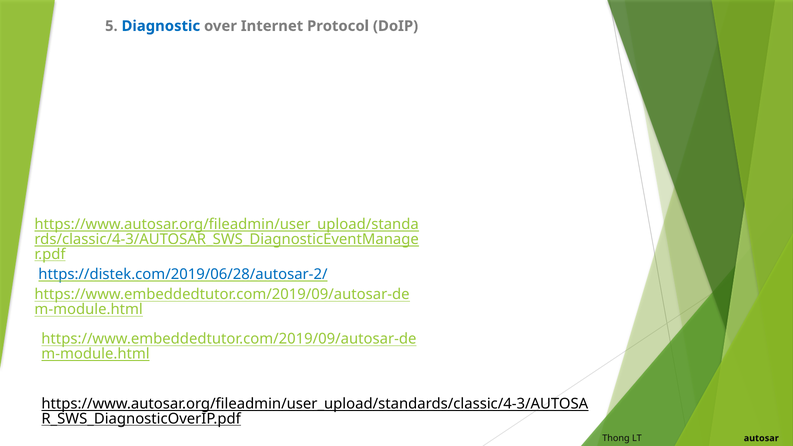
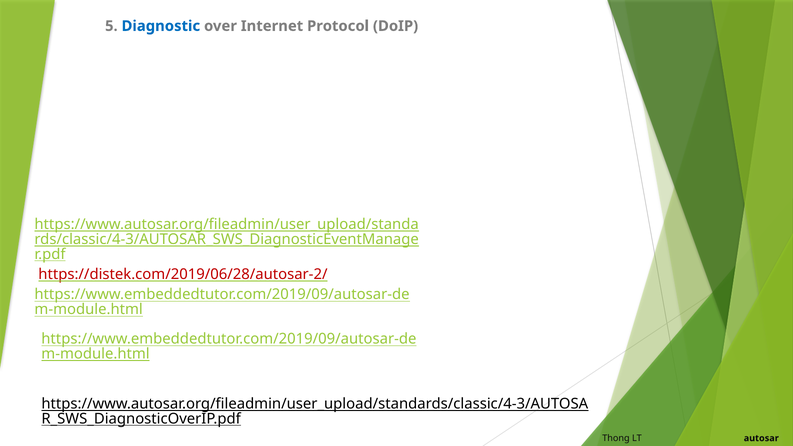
https://distek.com/2019/06/28/autosar-2/ colour: blue -> red (183, 274)
